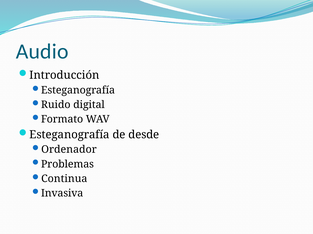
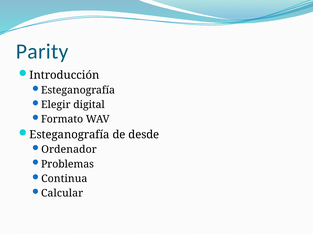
Audio: Audio -> Parity (42, 52)
Ruido: Ruido -> Elegir (56, 105)
Invasiva: Invasiva -> Calcular (62, 194)
